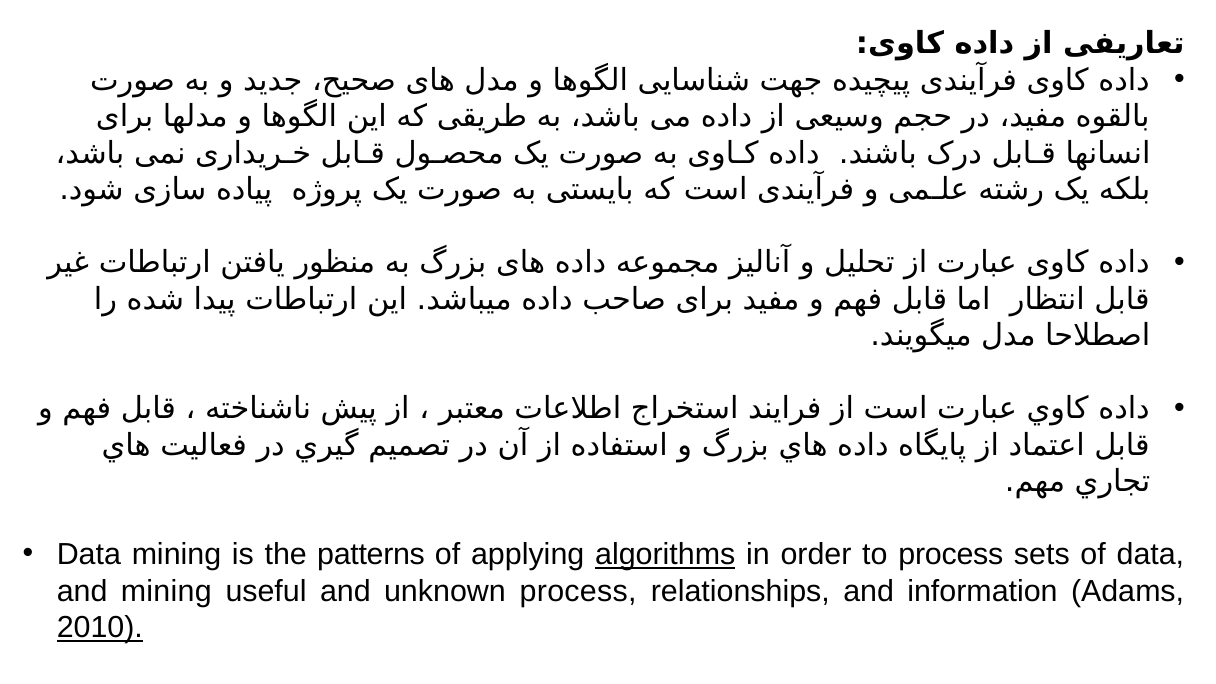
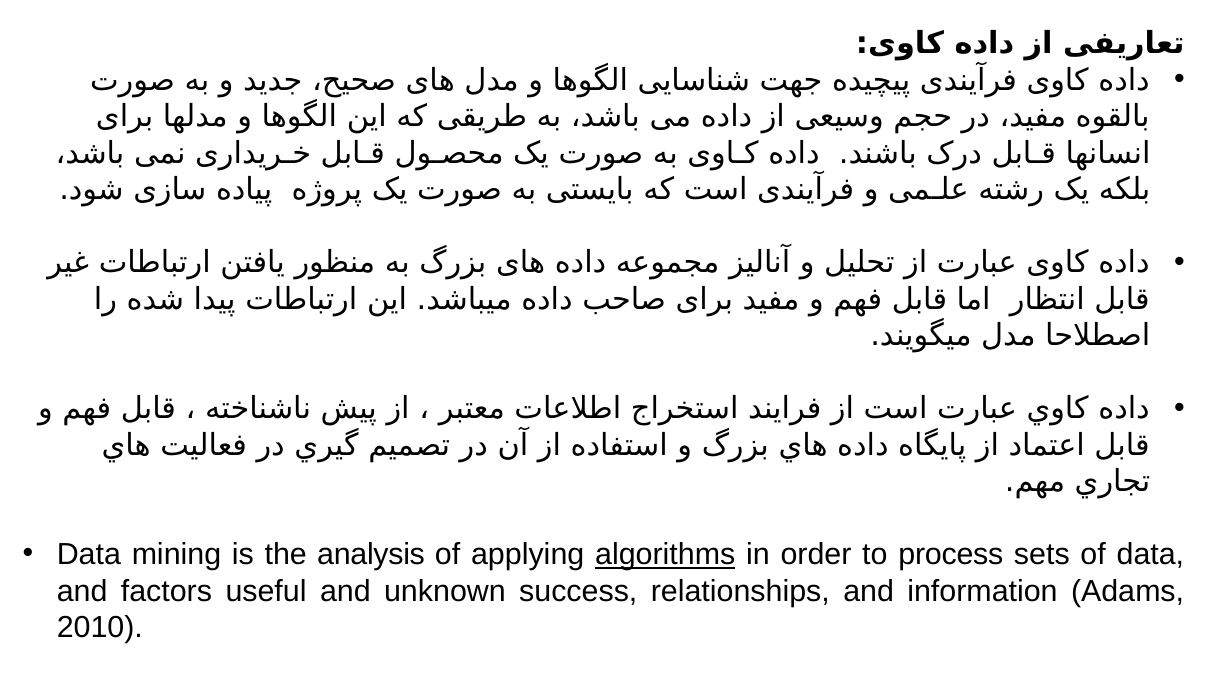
patterns: patterns -> analysis (371, 555)
and mining: mining -> factors (166, 591)
unknown process: process -> success (578, 591)
2010 underline: present -> none (100, 628)
